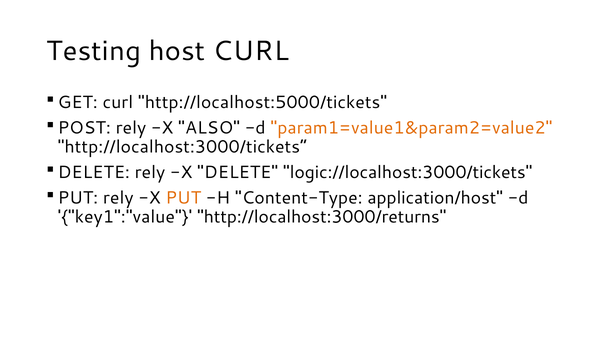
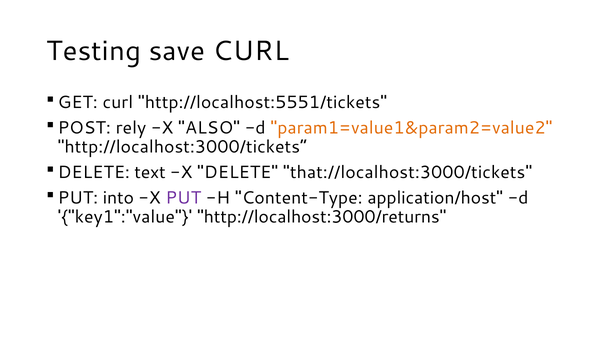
host: host -> save (177, 51)
http://localhost:5000/tickets: http://localhost:5000/tickets -> http://localhost:5551/tickets (263, 103)
DELETE rely: rely -> text (150, 173)
logic://localhost:3000/tickets: logic://localhost:3000/tickets -> that://localhost:3000/tickets (408, 173)
PUT rely: rely -> into (118, 198)
PUT colour: orange -> purple (183, 198)
